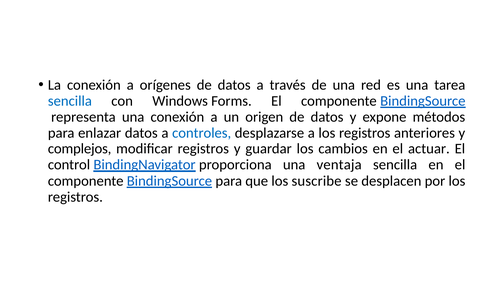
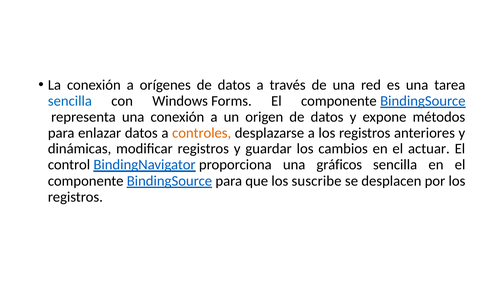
controles colour: blue -> orange (202, 133)
complejos: complejos -> dinámicas (80, 149)
ventaja: ventaja -> gráficos (339, 165)
